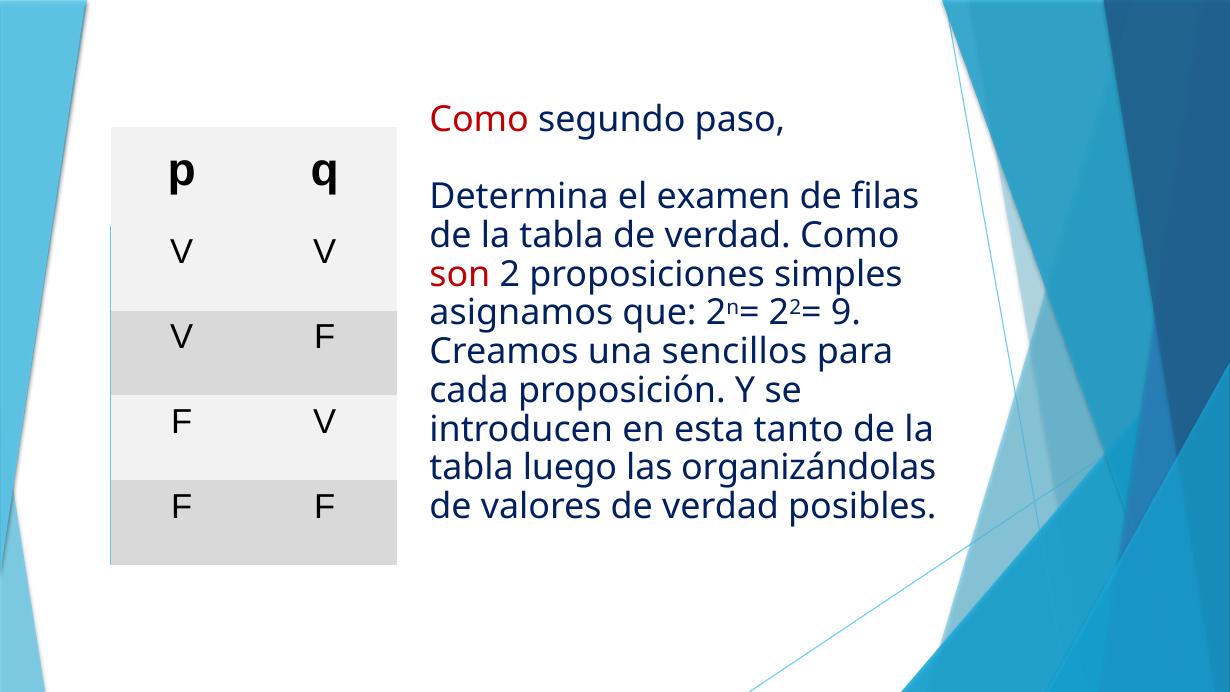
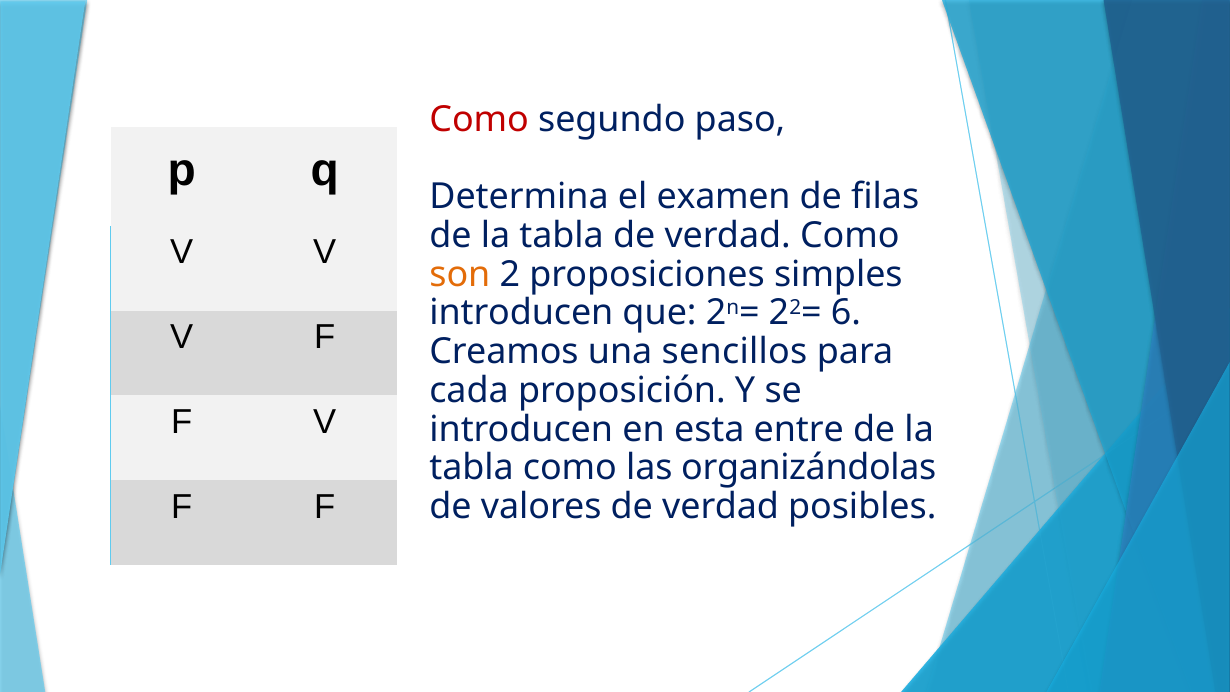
son colour: red -> orange (460, 274)
asignamos: asignamos -> introducen (521, 313)
9: 9 -> 6 (846, 313)
tanto: tanto -> entre (799, 429)
tabla luego: luego -> como (570, 468)
